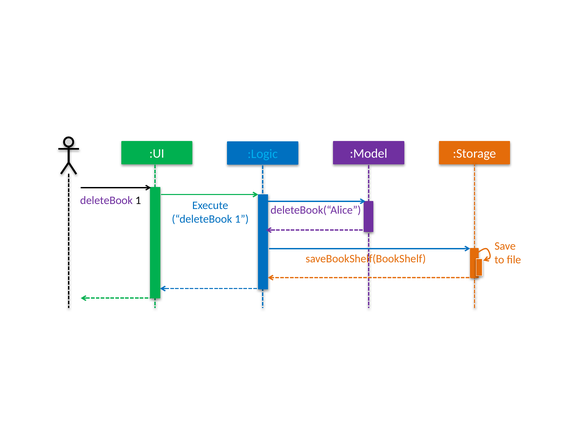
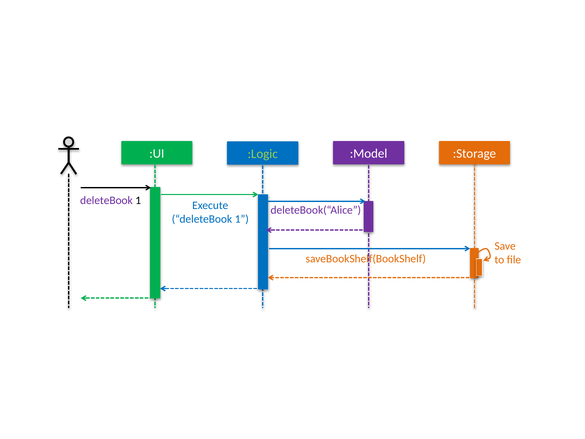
:Logic colour: light blue -> light green (263, 154)
